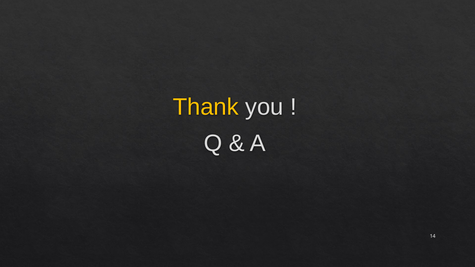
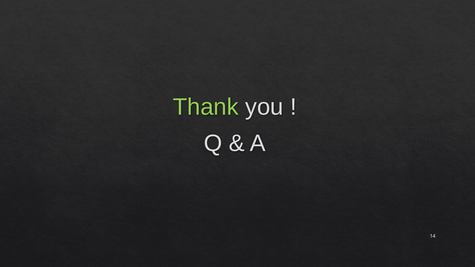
Thank colour: yellow -> light green (206, 107)
